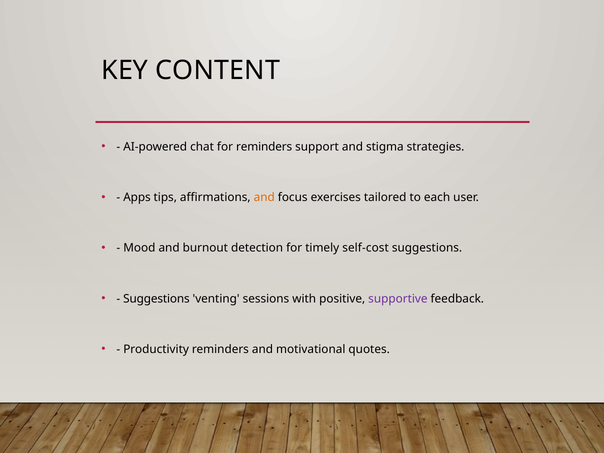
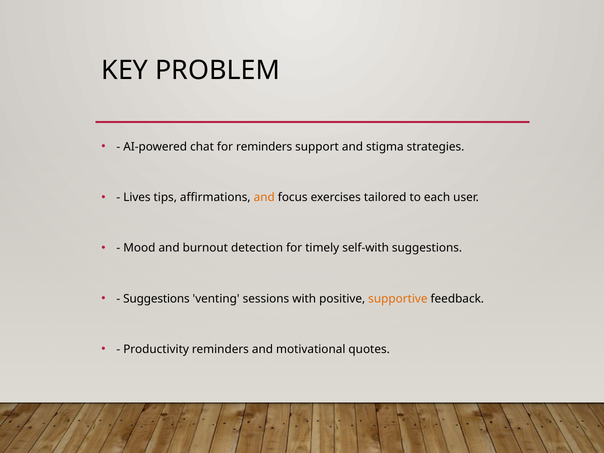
CONTENT: CONTENT -> PROBLEM (218, 71)
Apps: Apps -> Lives (137, 197)
self-cost: self-cost -> self-with (366, 248)
supportive colour: purple -> orange (398, 299)
